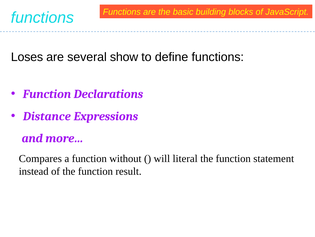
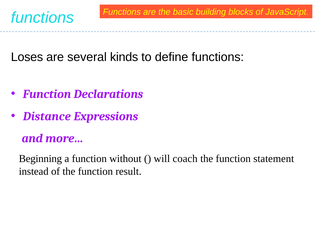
show: show -> kinds (124, 57)
Compares: Compares -> Beginning (40, 158)
literal: literal -> coach (185, 158)
